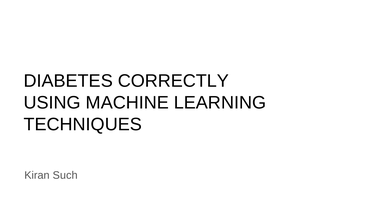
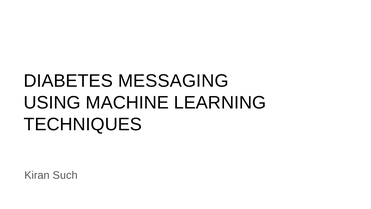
CORRECTLY: CORRECTLY -> MESSAGING (173, 81)
